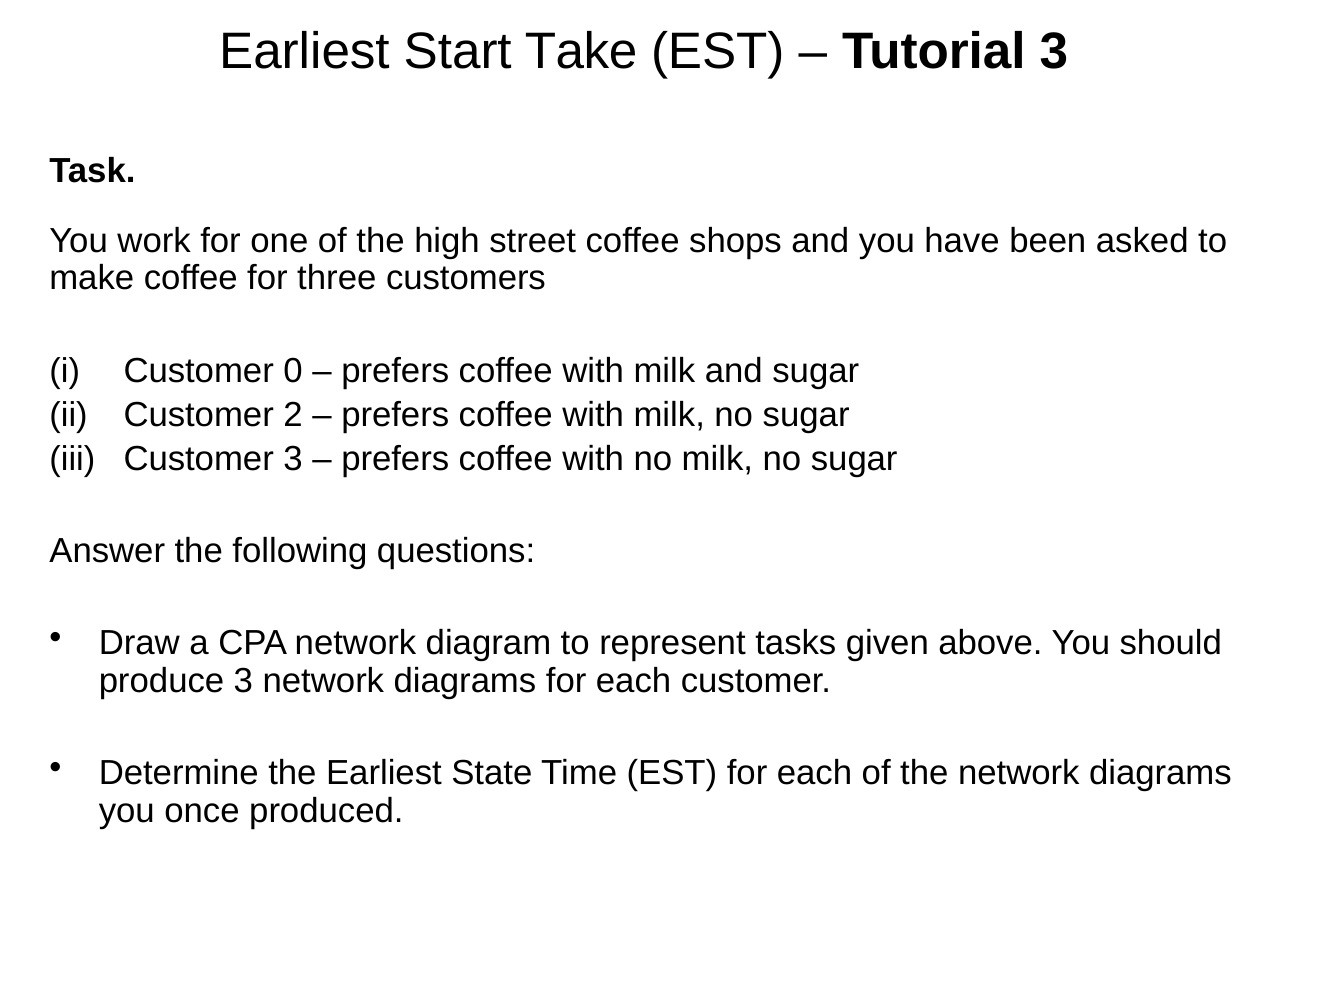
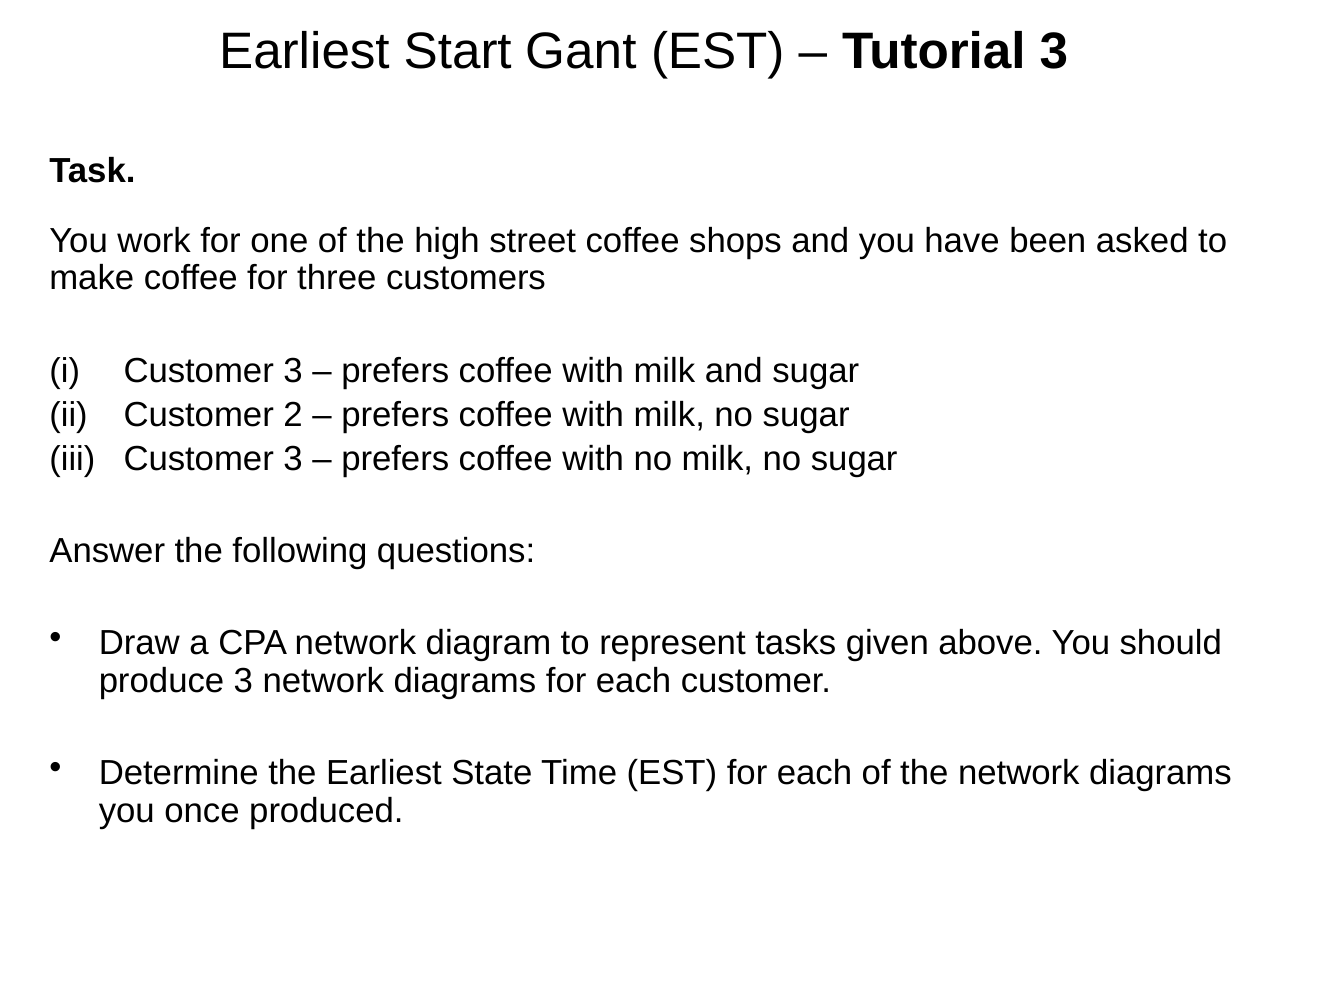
Take: Take -> Gant (581, 51)
0: 0 -> 3 (293, 371)
